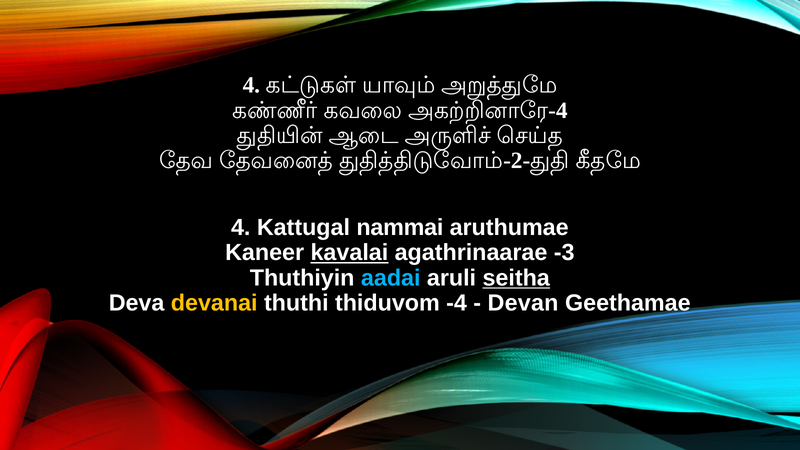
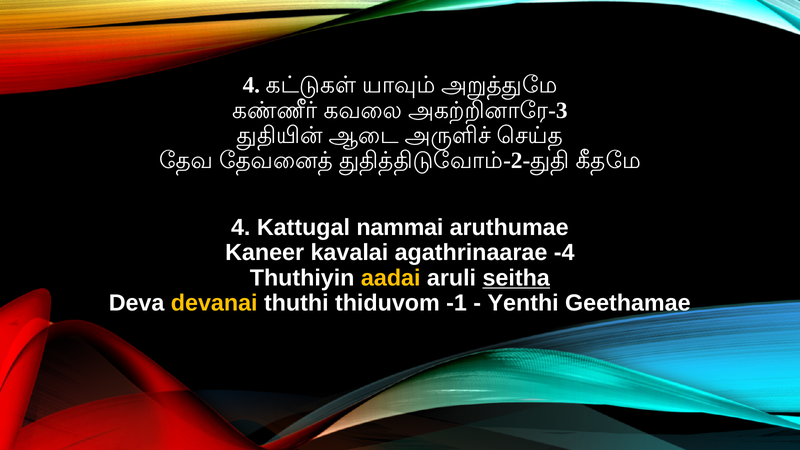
-4: -4 -> -3 (558, 110)
kavalai underline: present -> none (349, 253)
-3: -3 -> -4 (564, 253)
aadai colour: light blue -> yellow (391, 278)
thiduvom -4: -4 -> -1 (457, 303)
Devan: Devan -> Yenthi (523, 303)
